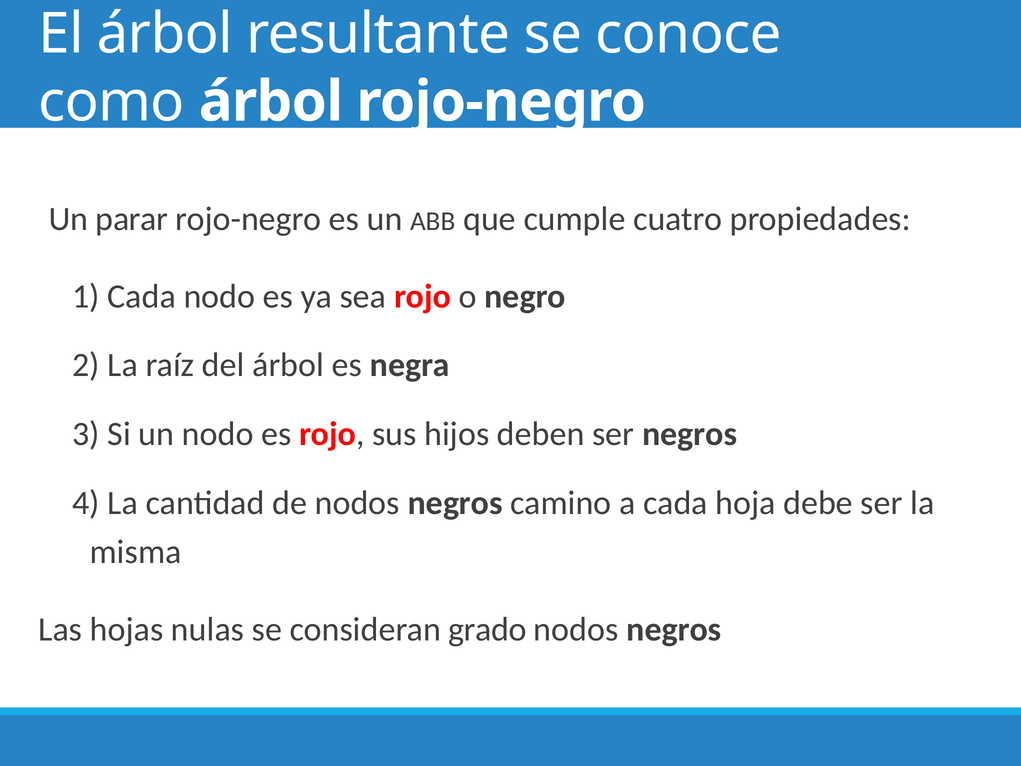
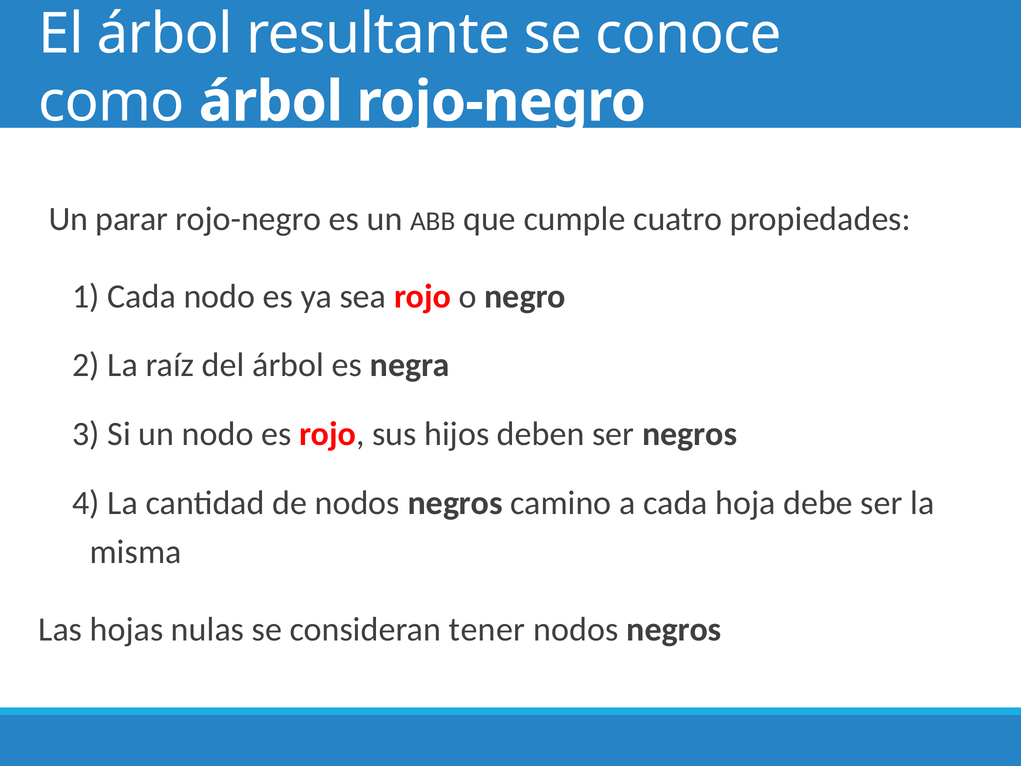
grado: grado -> tener (487, 629)
